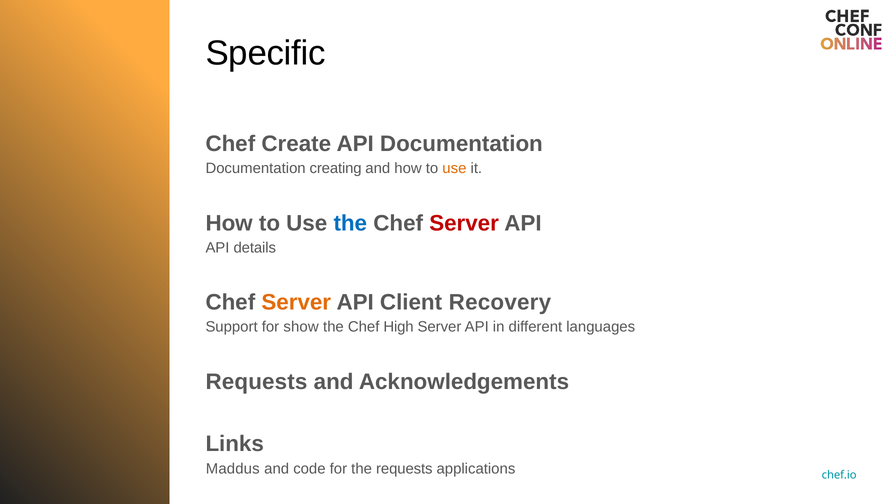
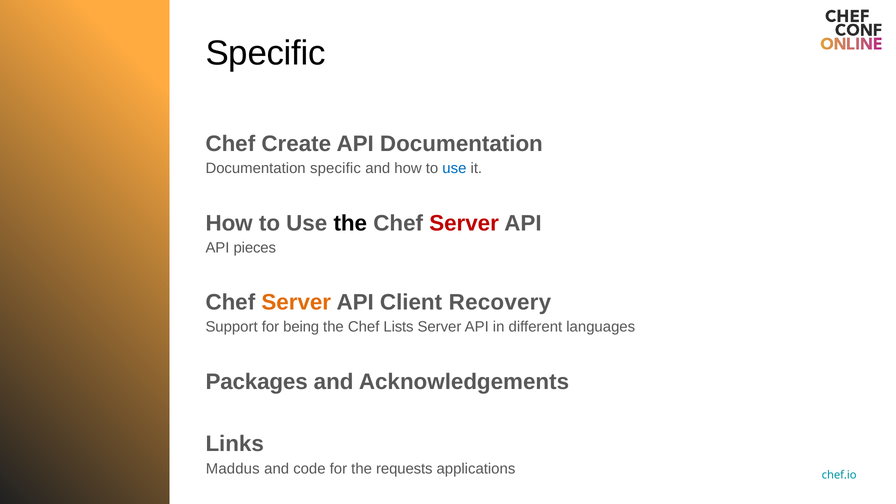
Documentation creating: creating -> specific (335, 168)
use colour: orange -> blue (454, 168)
the colour: blue -> black (350, 223)
details: details -> pieces (255, 248)
show: show -> being (301, 327)
High: High -> Lists (399, 327)
Requests: Requests -> Packages (257, 382)
